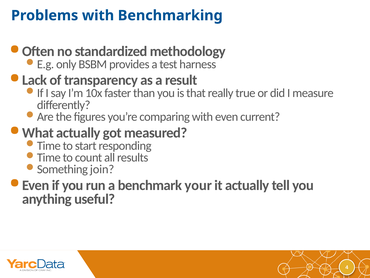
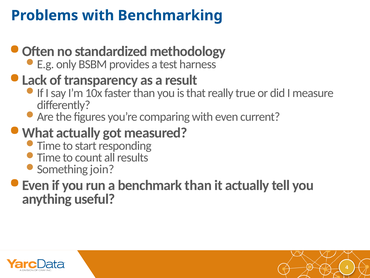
benchmark your: your -> than (198, 185)
